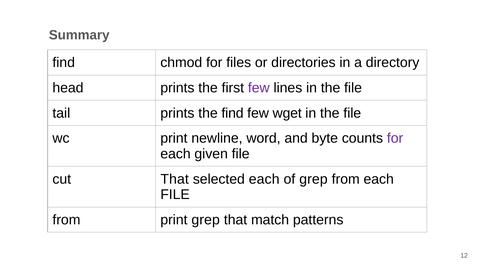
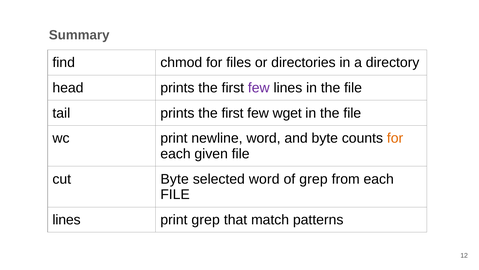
tail prints the find: find -> first (233, 113)
for colour: purple -> orange (395, 138)
cut That: That -> Byte (175, 179)
selected each: each -> word (264, 179)
from: from -> lines (67, 219)
